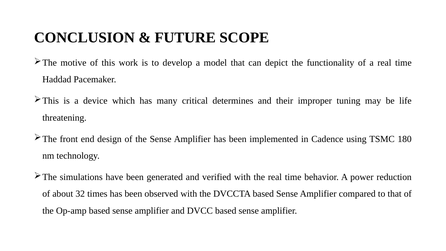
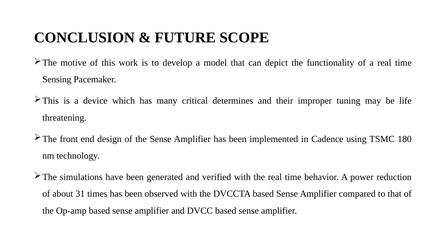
Haddad: Haddad -> Sensing (57, 79)
32: 32 -> 31 (80, 194)
